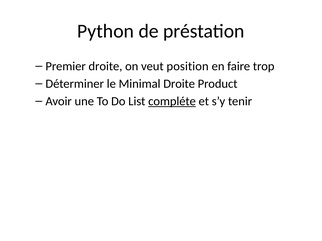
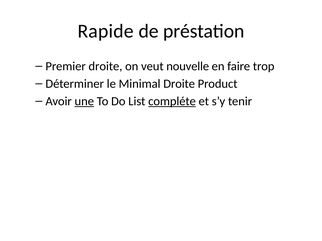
Python: Python -> Rapide (106, 31)
position: position -> nouvelle (188, 66)
une underline: none -> present (84, 101)
